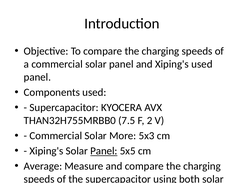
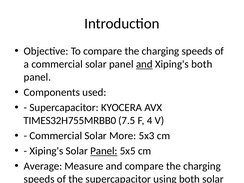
and underline: none -> present (144, 64)
Xiping's used: used -> both (202, 64)
THAN32H755MRBB0: THAN32H755MRBB0 -> TIMES32H755MRBB0 (70, 121)
2: 2 -> 4 (150, 121)
